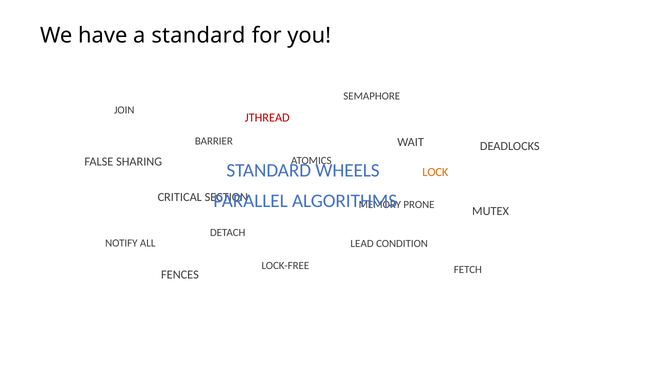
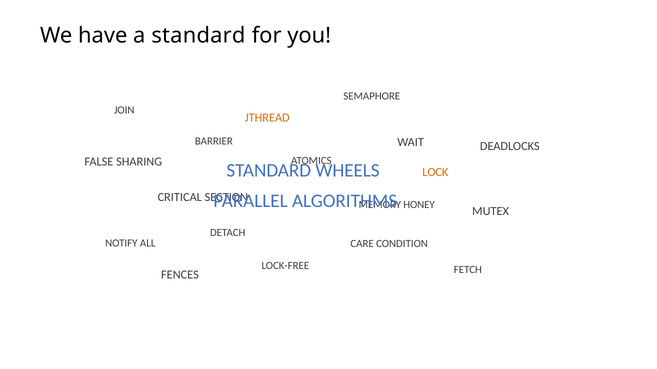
JTHREAD colour: red -> orange (267, 118)
PRONE: PRONE -> HONEY (419, 205)
LEAD: LEAD -> CARE (362, 244)
